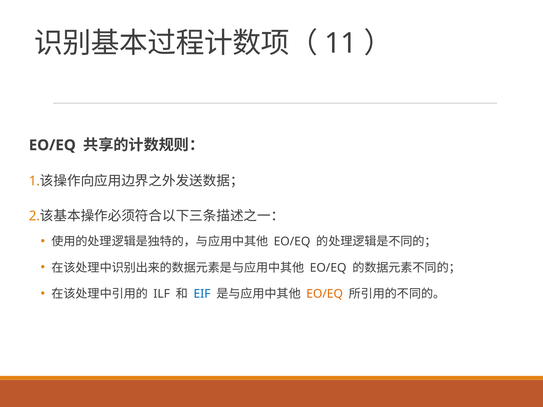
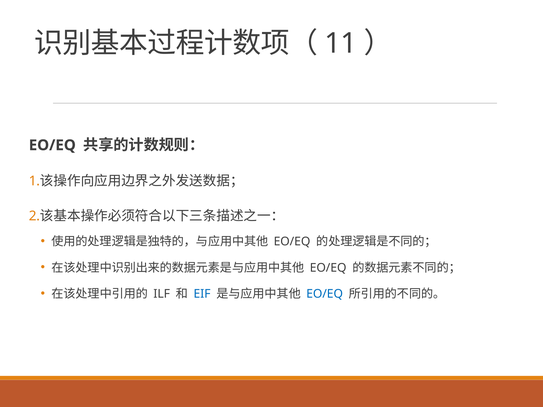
EO/EQ colour: orange -> blue (325, 294)
